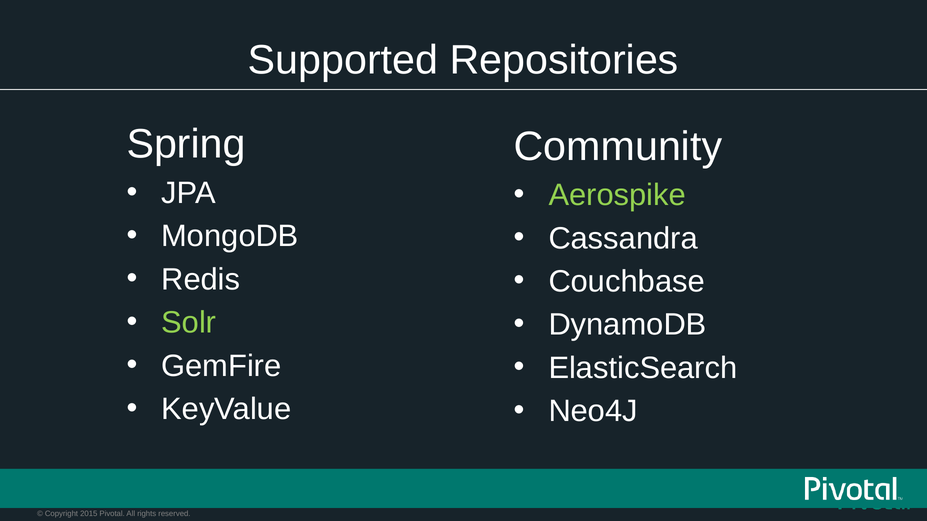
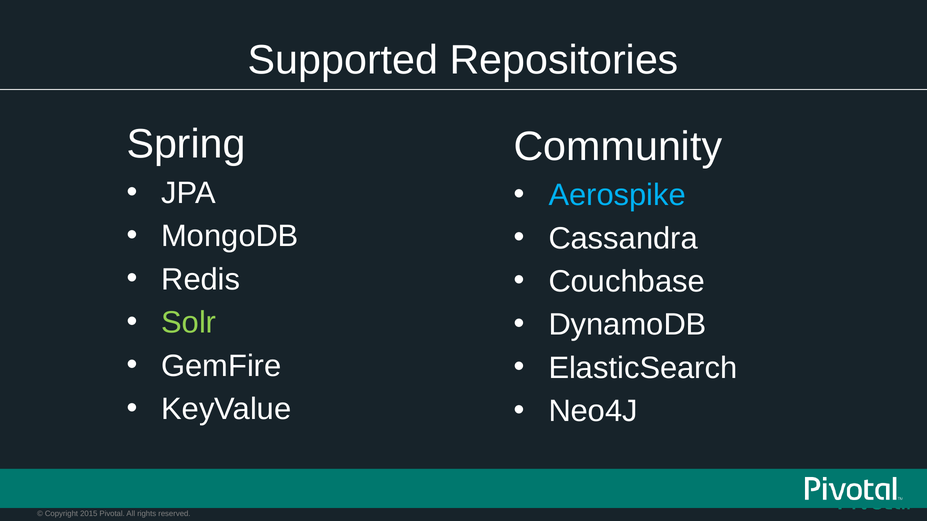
Aerospike colour: light green -> light blue (617, 195)
